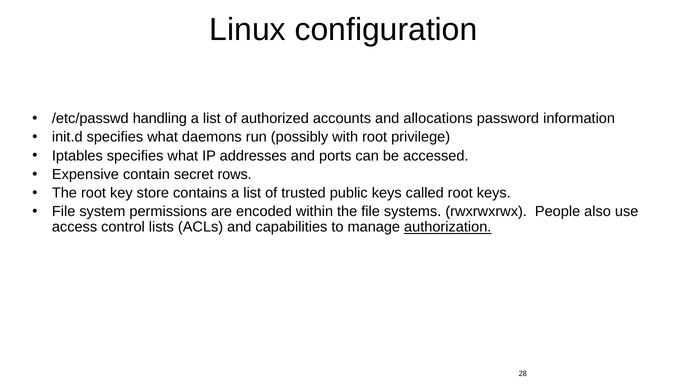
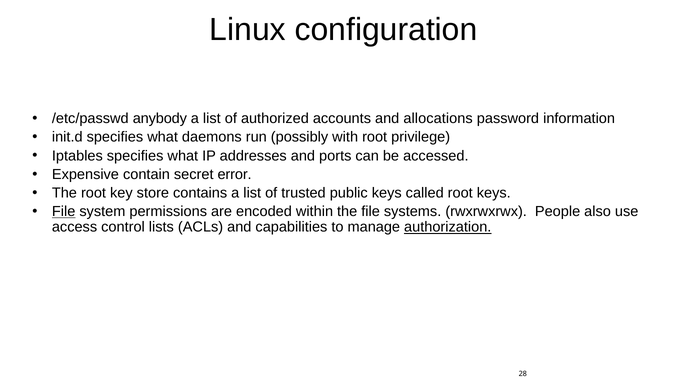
handling: handling -> anybody (160, 119)
rows: rows -> error (235, 174)
File underline: none -> present (64, 212)
